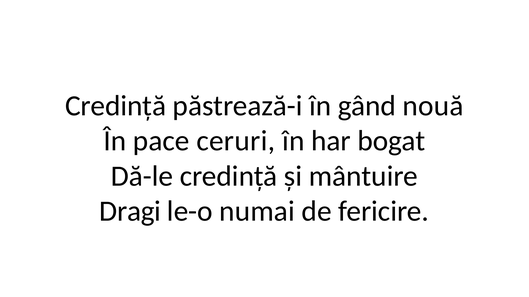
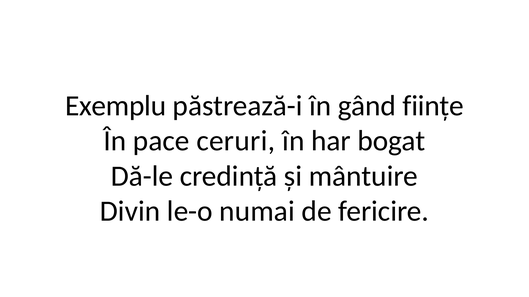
Credință: Credință -> Exemplu (116, 106)
nouă: nouă -> ființe (433, 106)
Dragi: Dragi -> Divin (130, 212)
